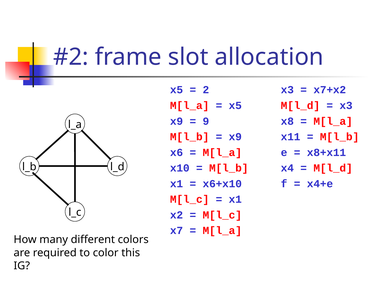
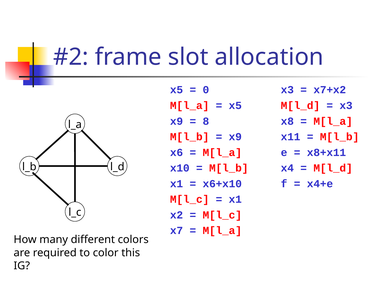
2: 2 -> 0 (206, 90)
9: 9 -> 8 (206, 121)
